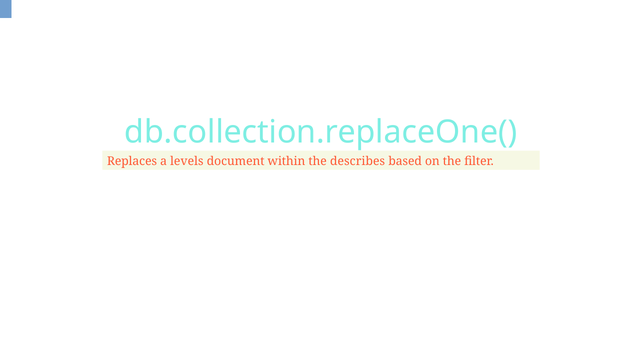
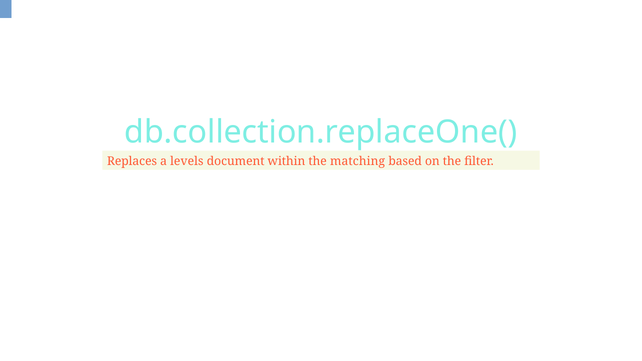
describes: describes -> matching (358, 161)
